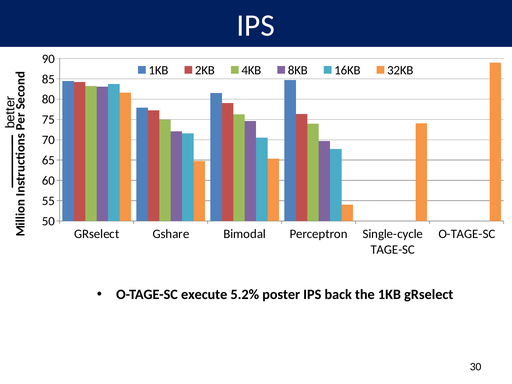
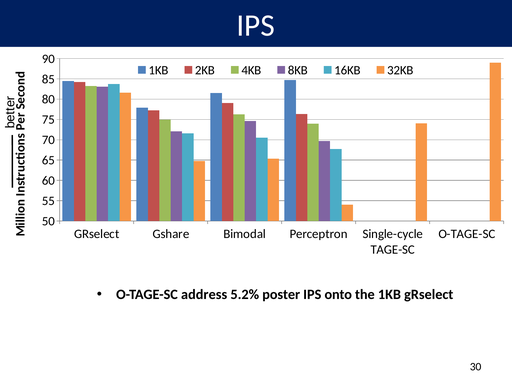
execute: execute -> address (204, 295)
back: back -> onto (338, 295)
